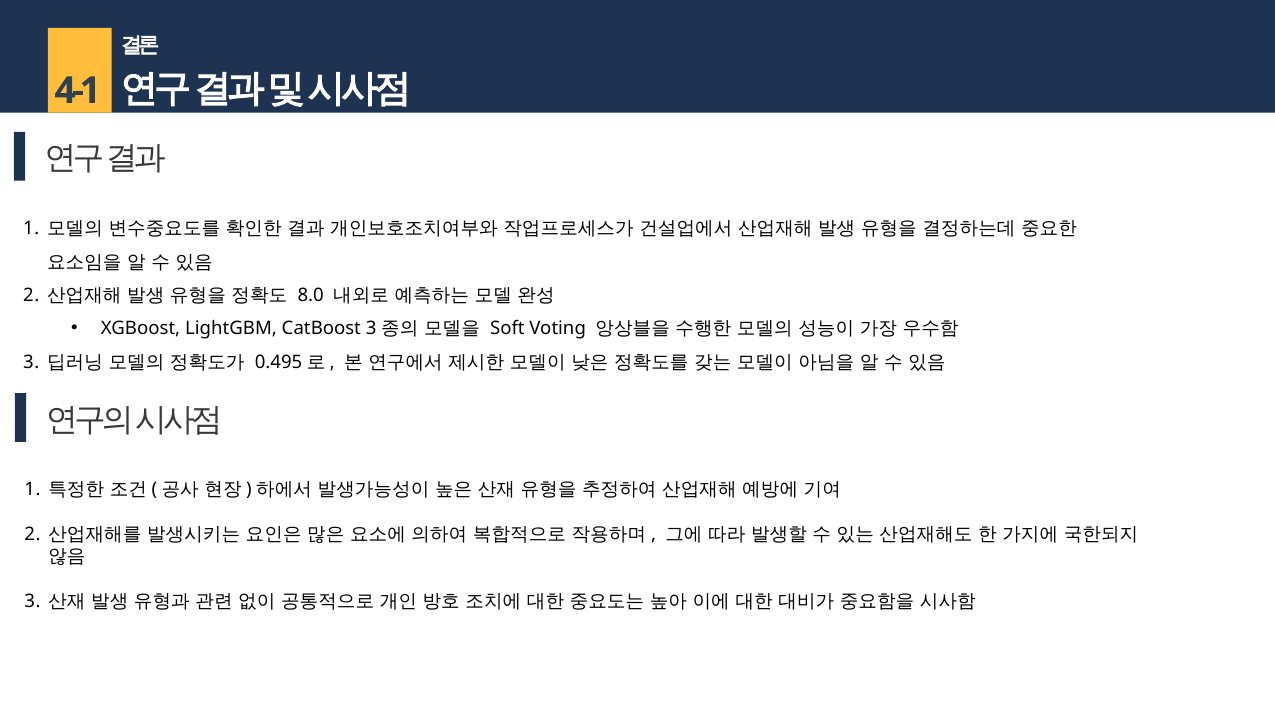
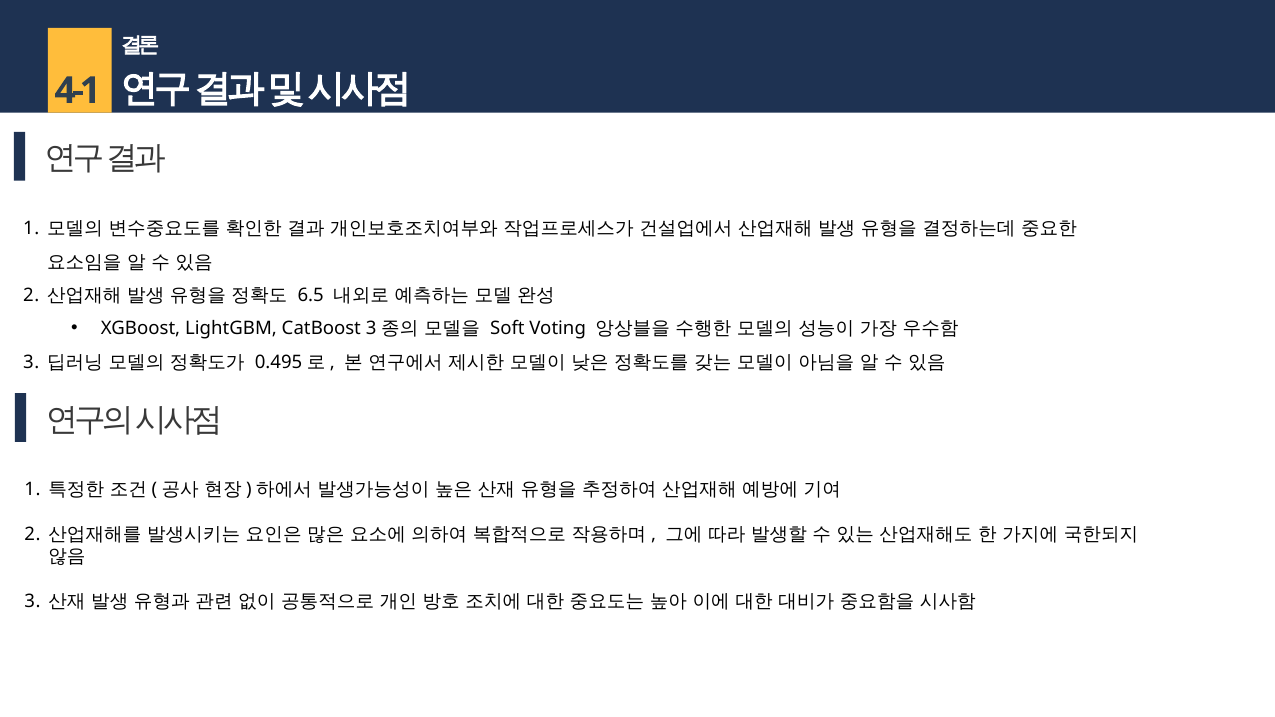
8.0: 8.0 -> 6.5 (311, 295)
